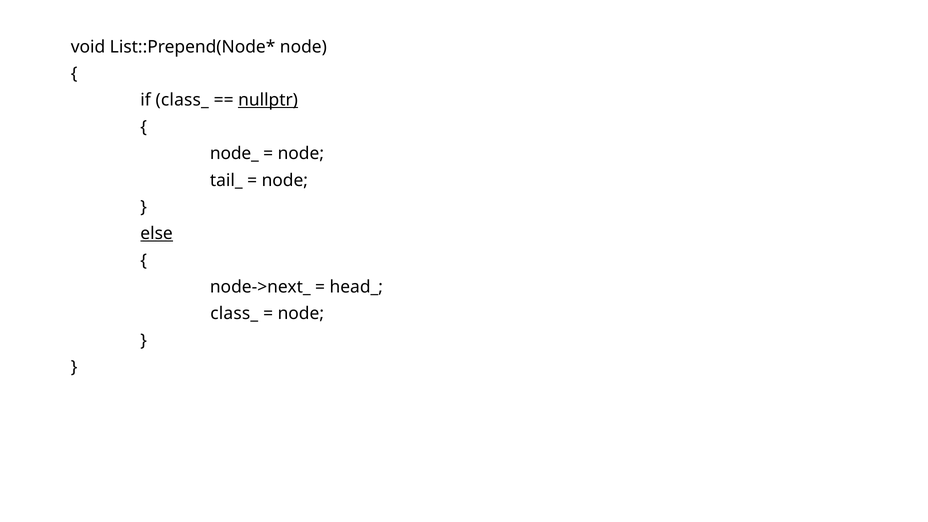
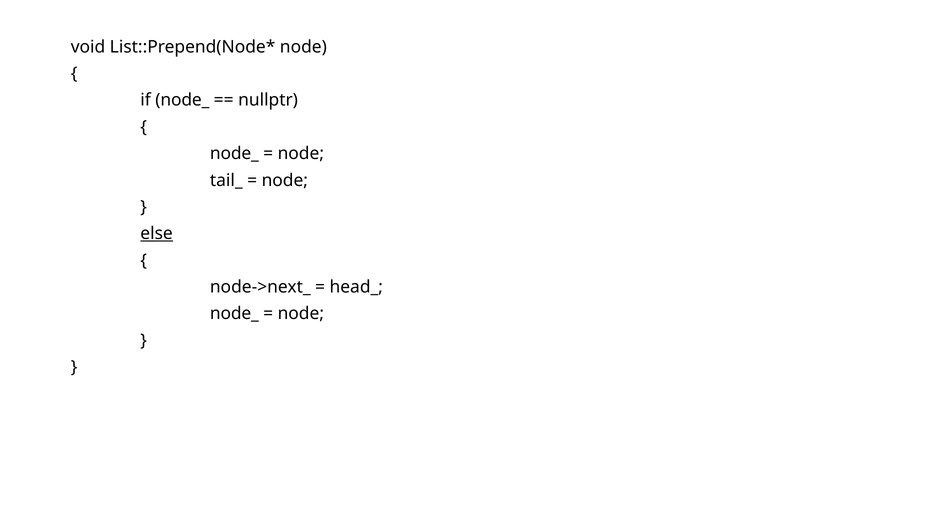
if class_: class_ -> node_ (182, 100)
nullptr underline: present -> none (268, 100)
class_: class_ -> node_ (234, 314)
